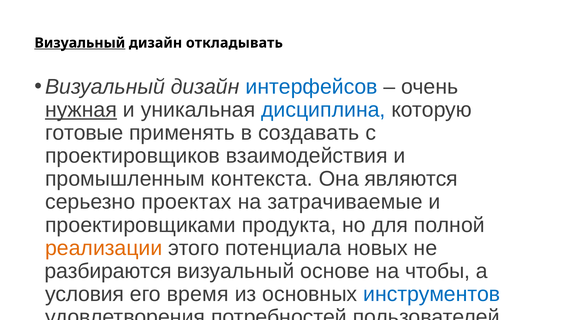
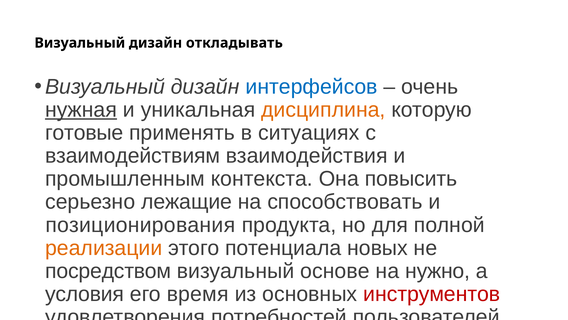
Визуальный underline: present -> none (80, 43)
дисциплина colour: blue -> orange (323, 110)
создавать: создавать -> ситуациях (309, 133)
проектировщиков: проектировщиков -> взаимодействиям (133, 156)
являются: являются -> повысить (411, 179)
проектах: проектах -> лежащие (187, 202)
затрачиваемые: затрачиваемые -> способствовать (345, 202)
проектировщиками: проектировщиками -> позиционирования (140, 225)
разбираются: разбираются -> посредством (108, 271)
чтобы: чтобы -> нужно (438, 271)
инструментов colour: blue -> red (432, 294)
